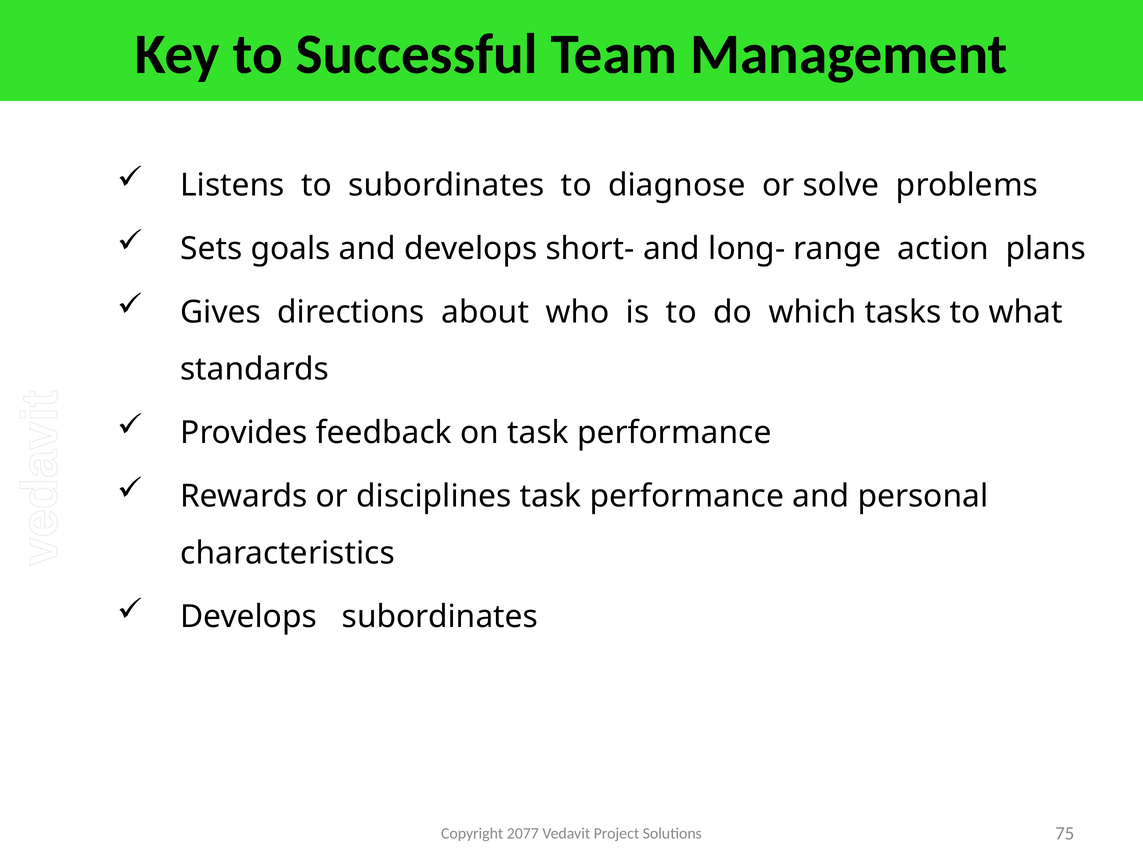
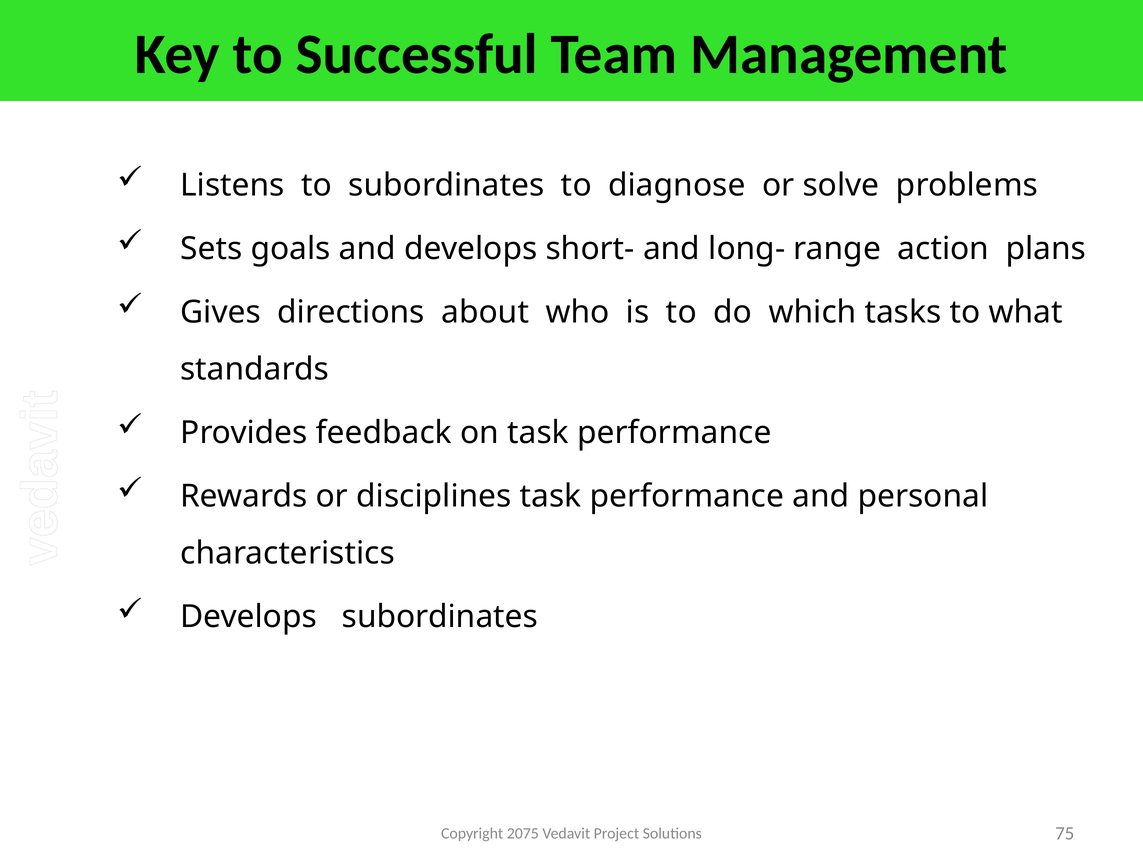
2077: 2077 -> 2075 (523, 834)
